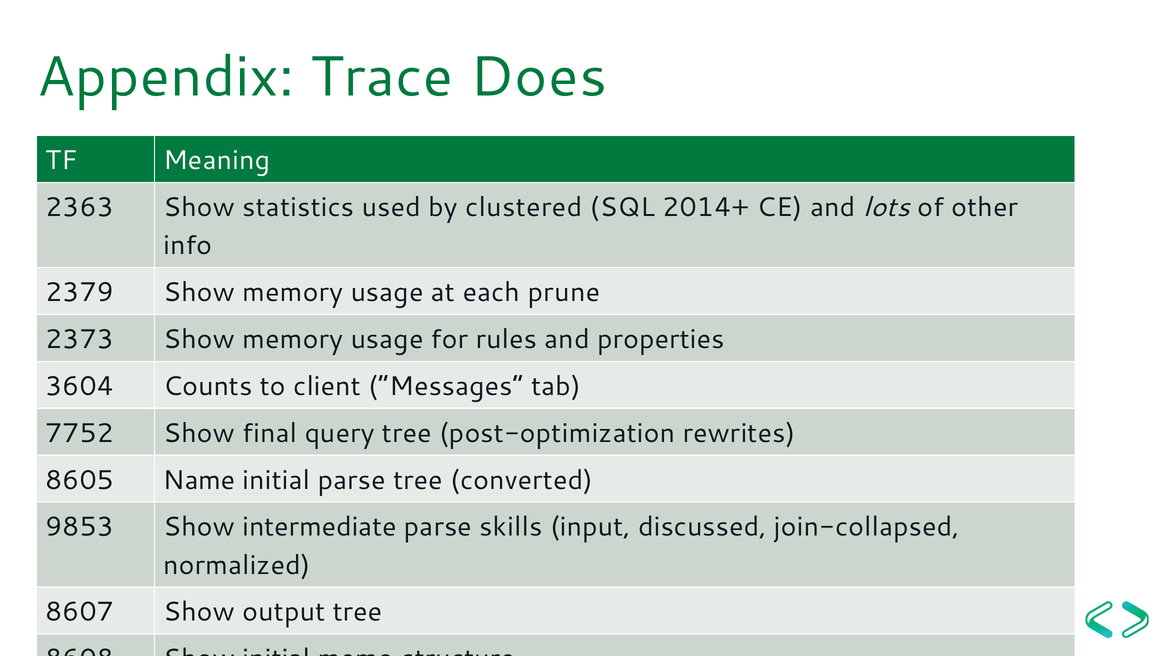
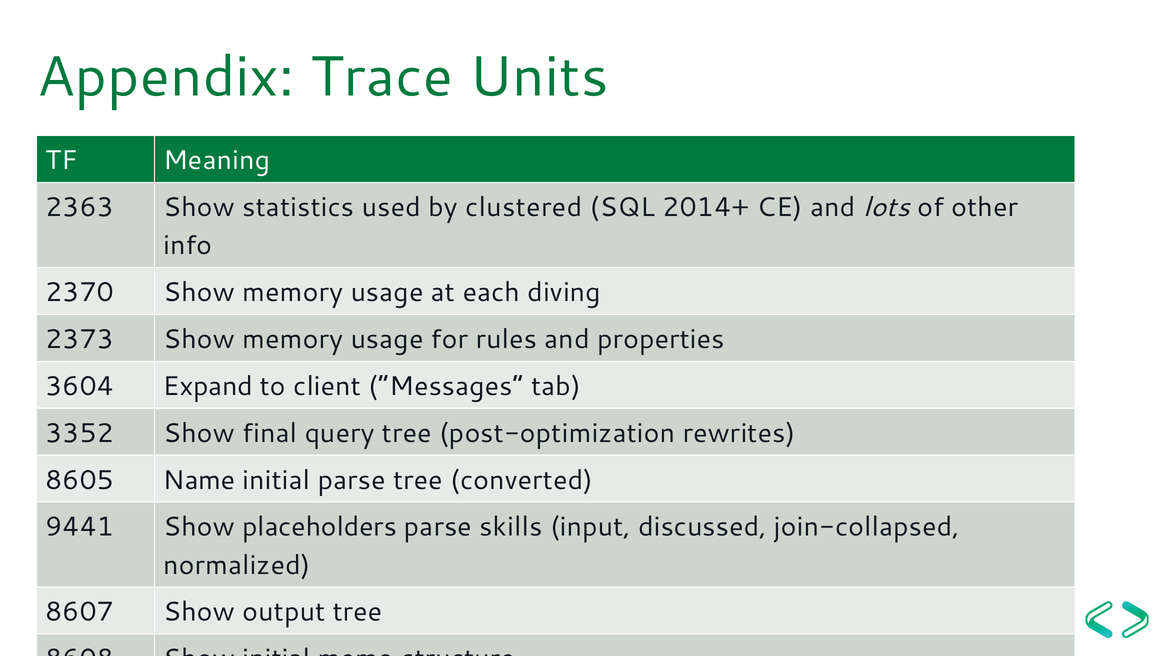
Does: Does -> Units (539, 77)
2379: 2379 -> 2370 (80, 293)
prune: prune -> diving (564, 293)
Counts: Counts -> Expand (208, 387)
7752: 7752 -> 3352 (80, 433)
9853: 9853 -> 9441 (80, 527)
intermediate: intermediate -> placeholders (320, 527)
